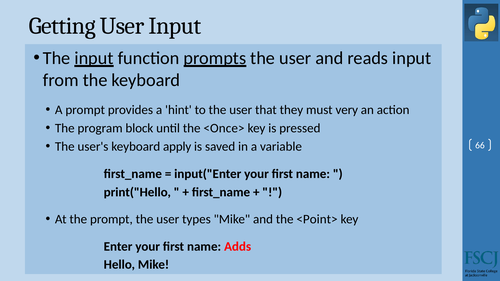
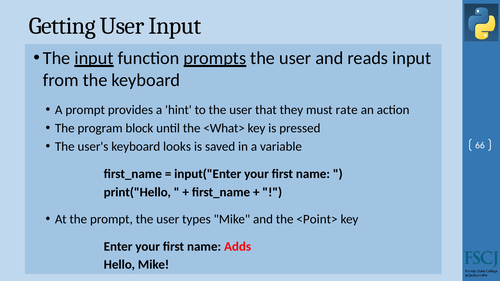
very: very -> rate (347, 110)
<Once>: <Once> -> <What> (224, 128)
apply: apply -> looks (177, 147)
